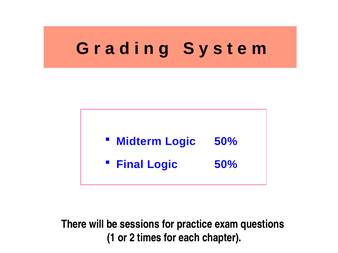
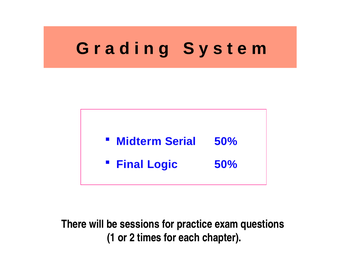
Midterm Logic: Logic -> Serial (180, 142)
